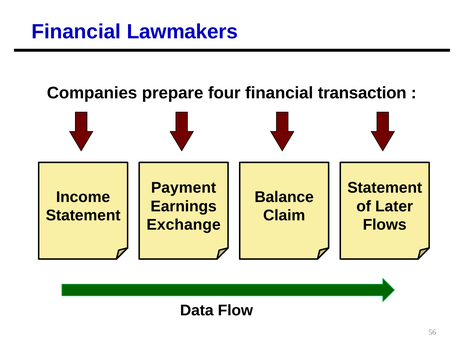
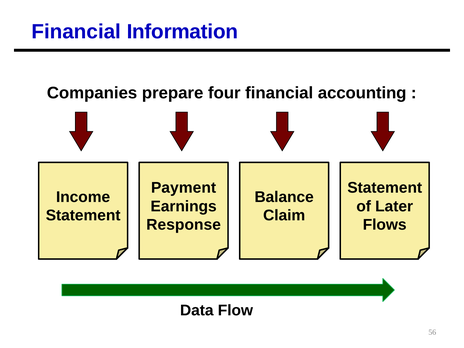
Lawmakers: Lawmakers -> Information (182, 32)
transaction: transaction -> accounting (362, 93)
Exchange: Exchange -> Response (184, 225)
